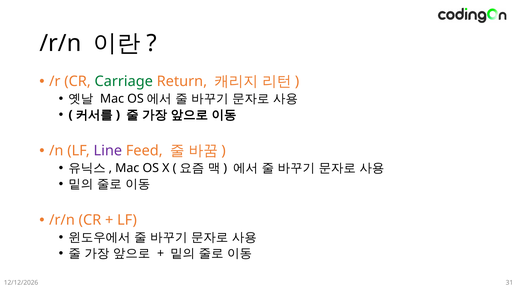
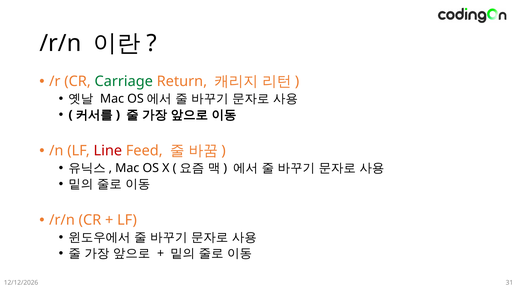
Line colour: purple -> red (108, 151)
